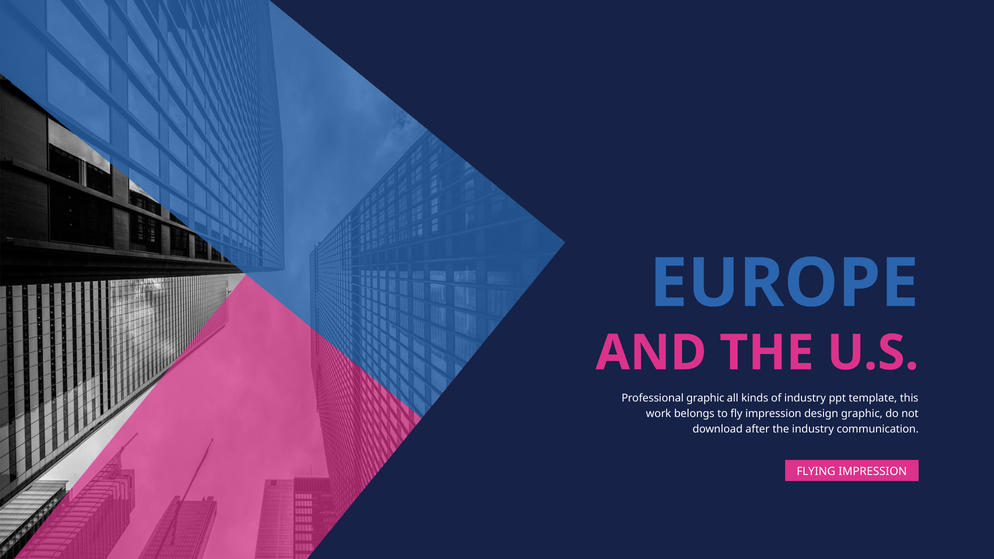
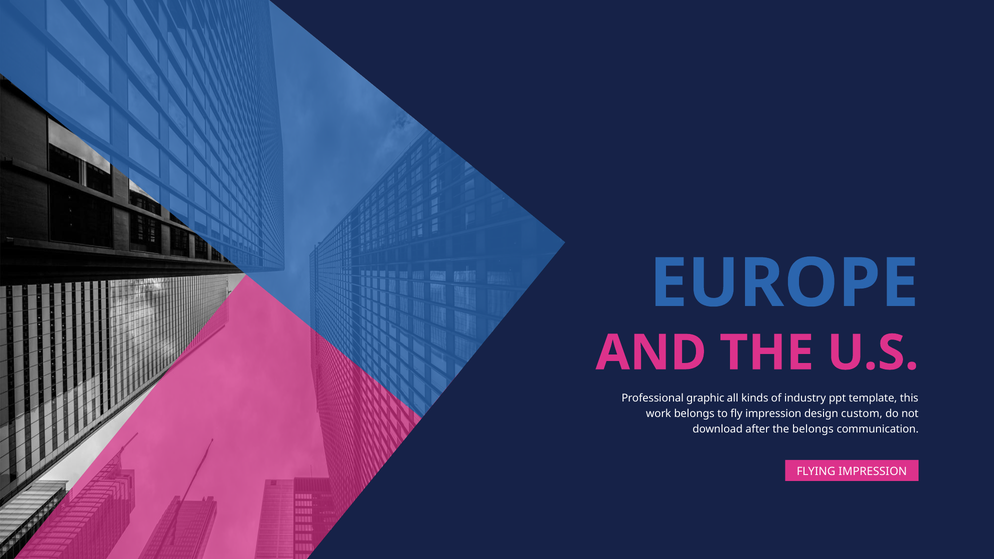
design graphic: graphic -> custom (862, 414)
the industry: industry -> belongs (813, 429)
